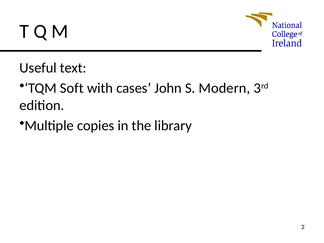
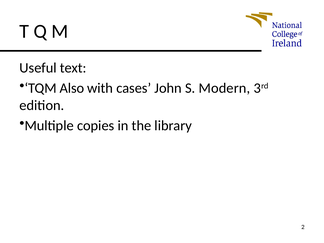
Soft: Soft -> Also (72, 88)
